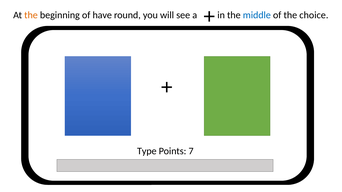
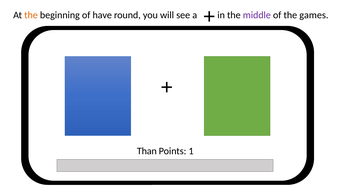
middle colour: blue -> purple (257, 15)
choice: choice -> games (314, 15)
Type: Type -> Than (147, 151)
7: 7 -> 1 (191, 151)
